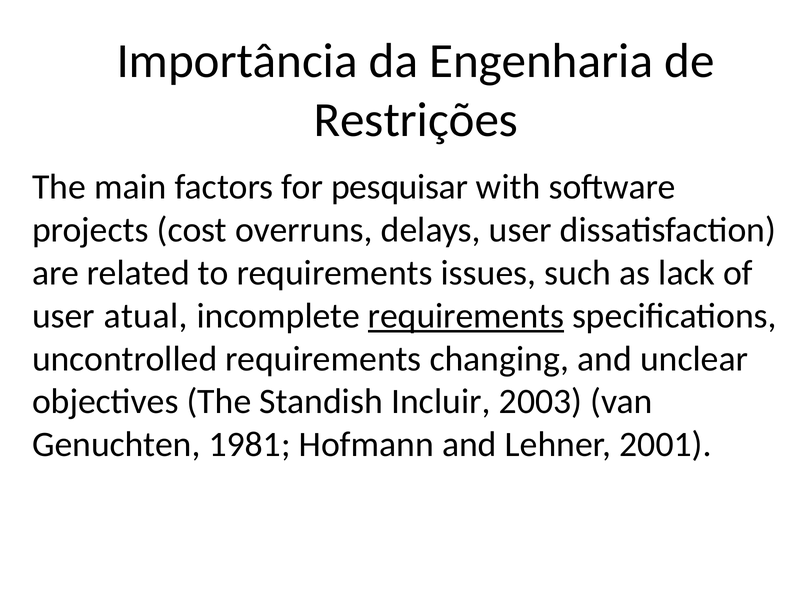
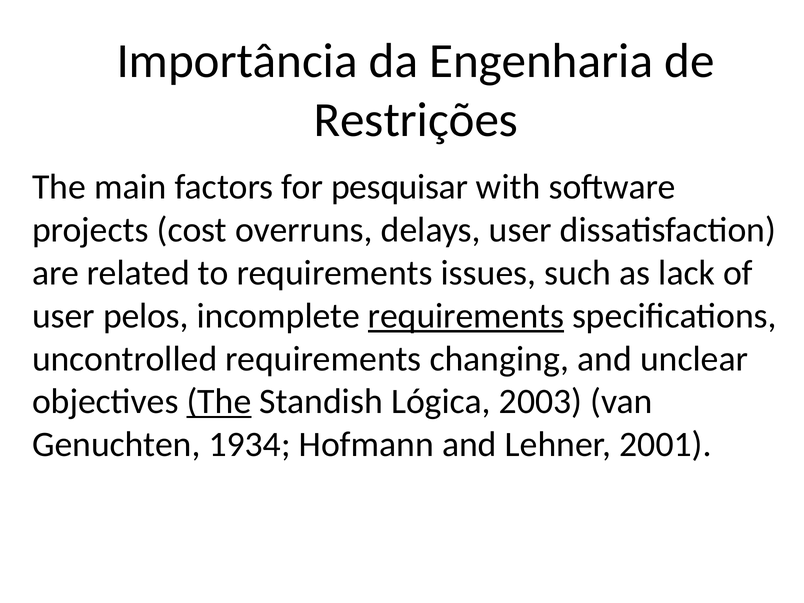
atual: atual -> pelos (146, 316)
The underline: none -> present (219, 402)
Incluir: Incluir -> Lógica (441, 402)
1981: 1981 -> 1934 (250, 445)
